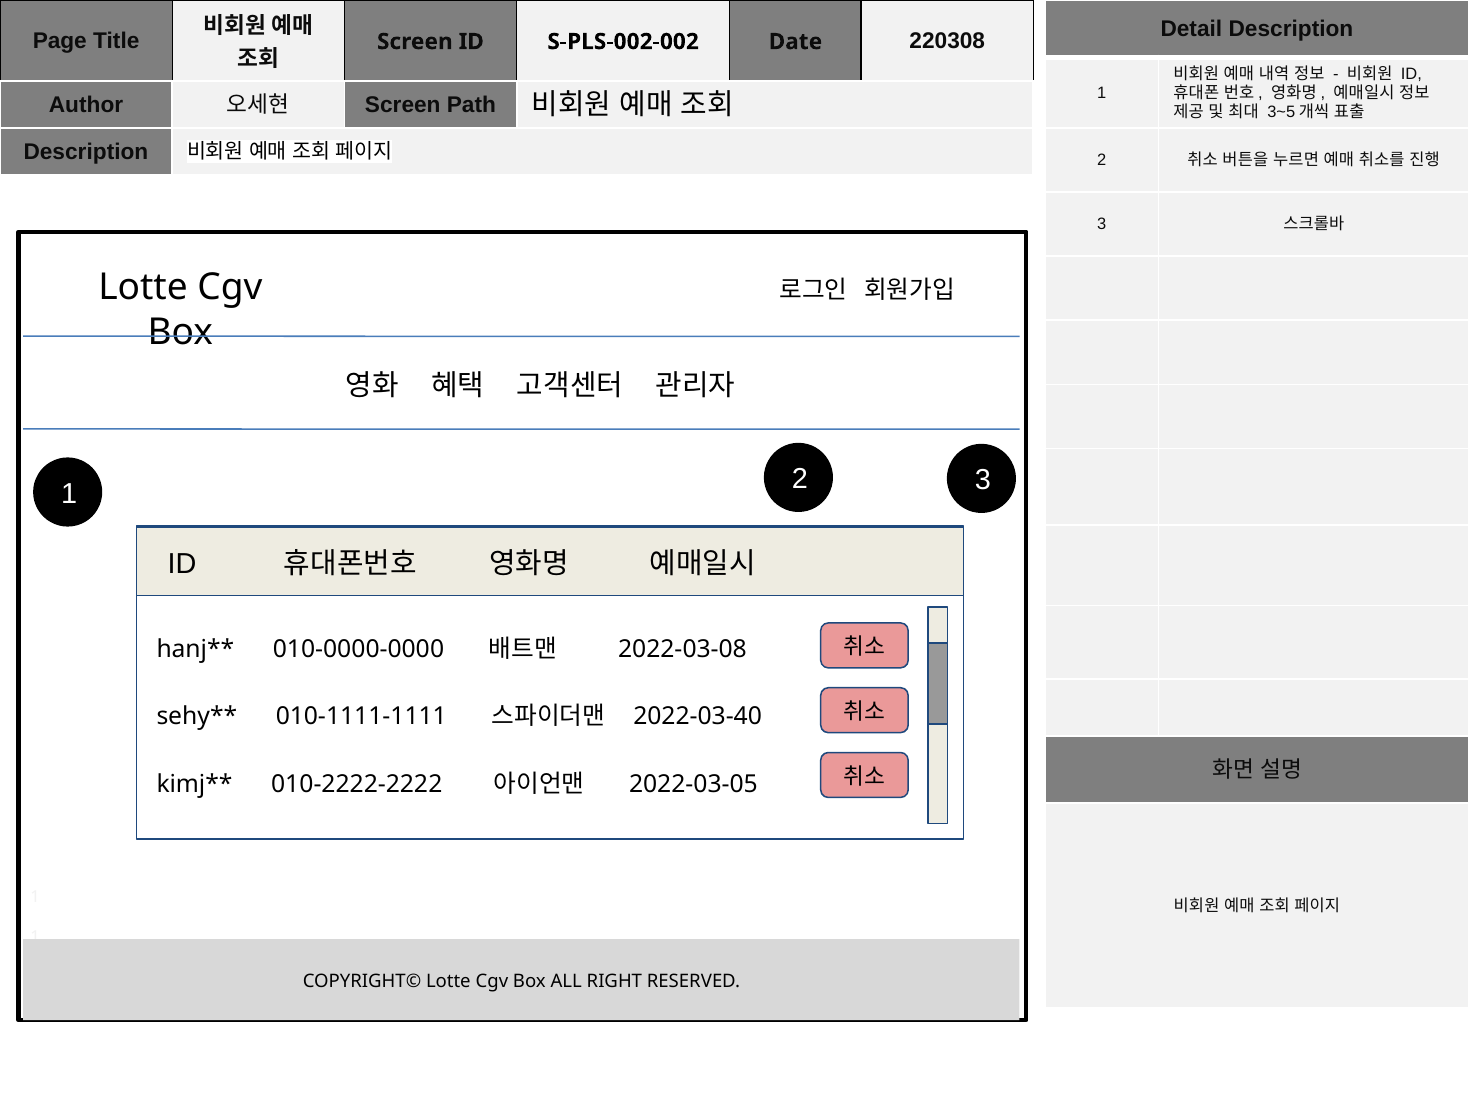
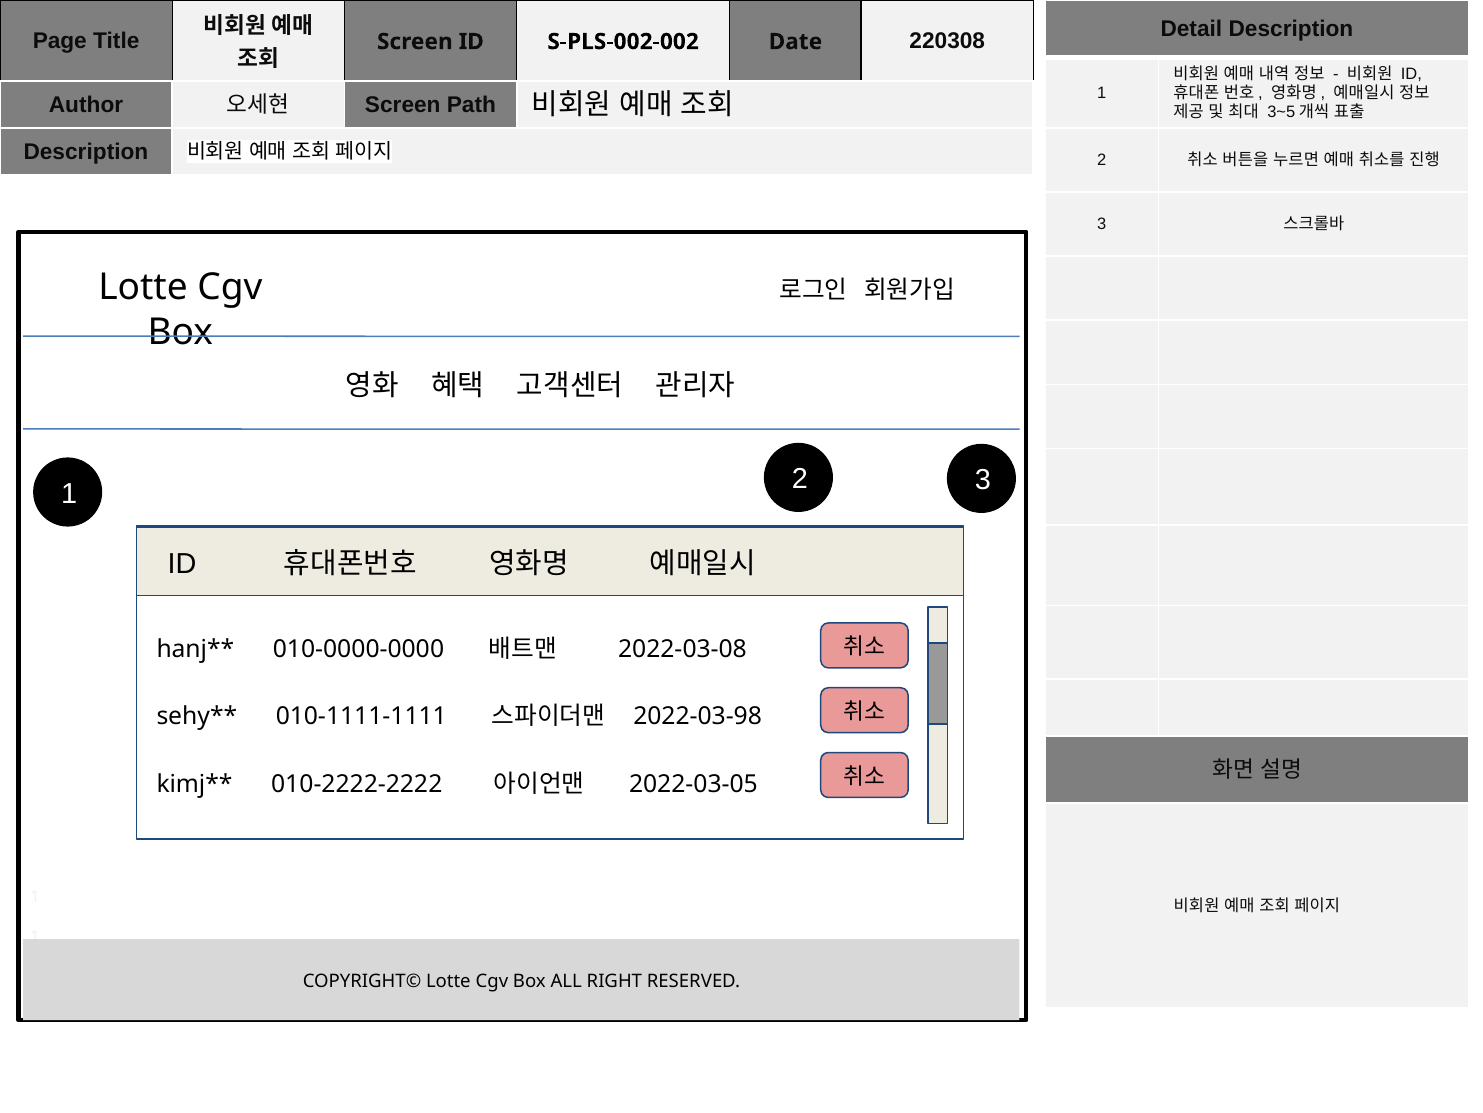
2022-03-40: 2022-03-40 -> 2022-03-98 (698, 716)
